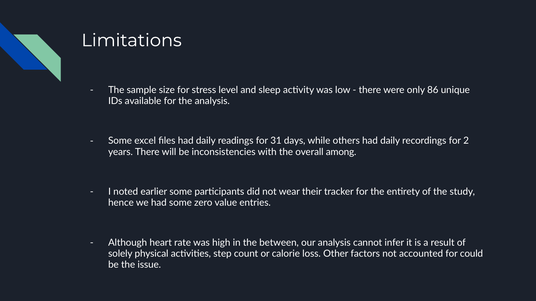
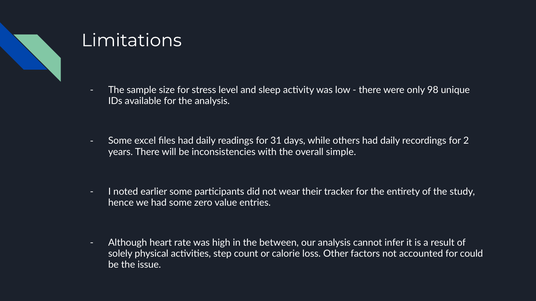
86: 86 -> 98 (433, 90)
among: among -> simple (341, 152)
